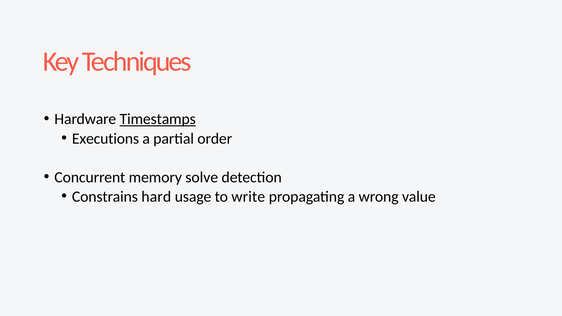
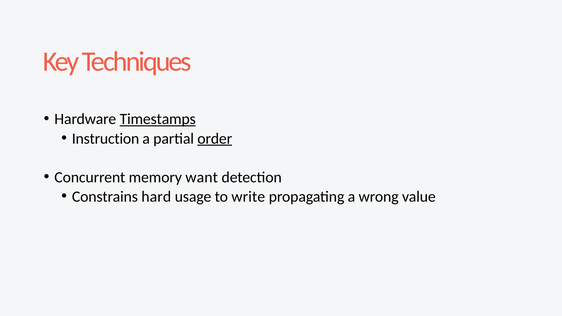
Executions: Executions -> Instruction (106, 139)
order underline: none -> present (215, 139)
solve: solve -> want (202, 177)
